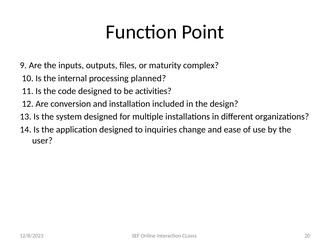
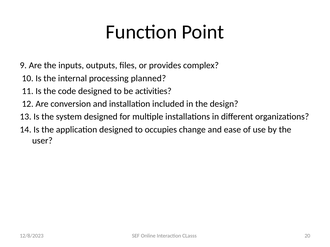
maturity: maturity -> provides (165, 66)
inquiries: inquiries -> occupies (161, 130)
